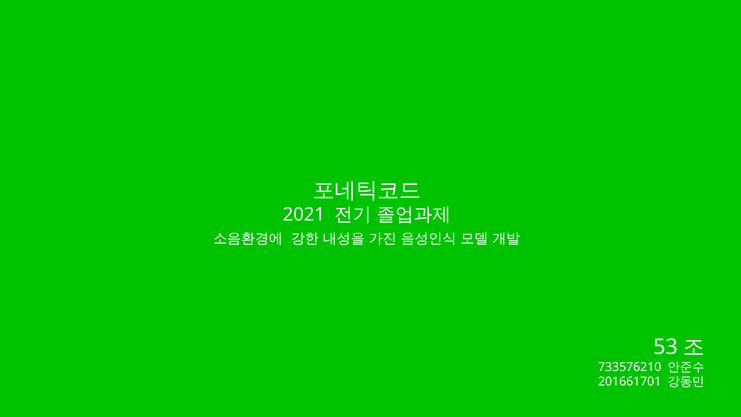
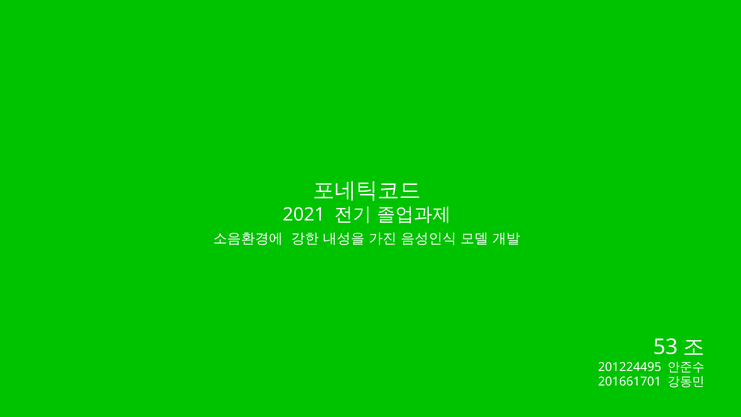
733576210: 733576210 -> 201224495 (630, 367)
